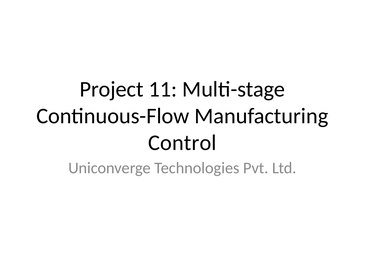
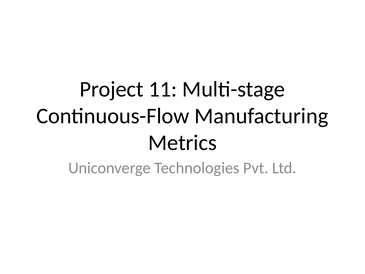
Control: Control -> Metrics (182, 143)
